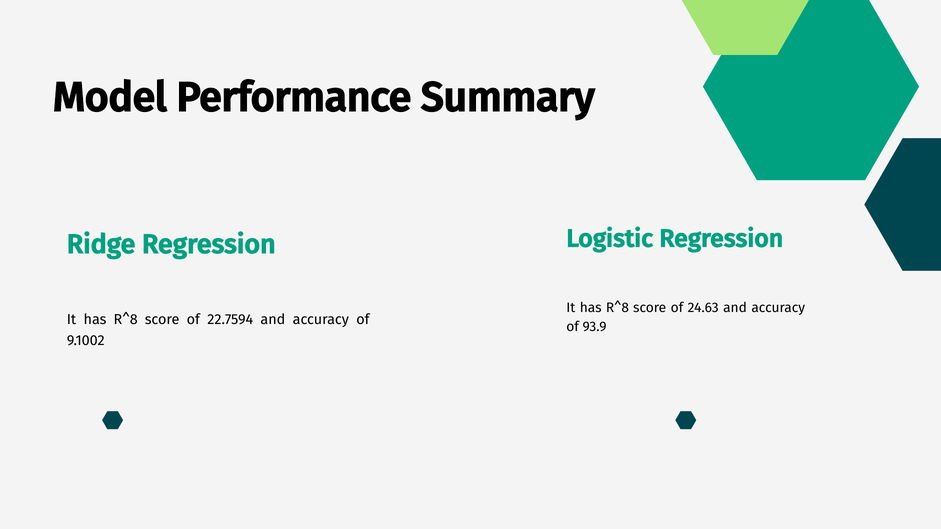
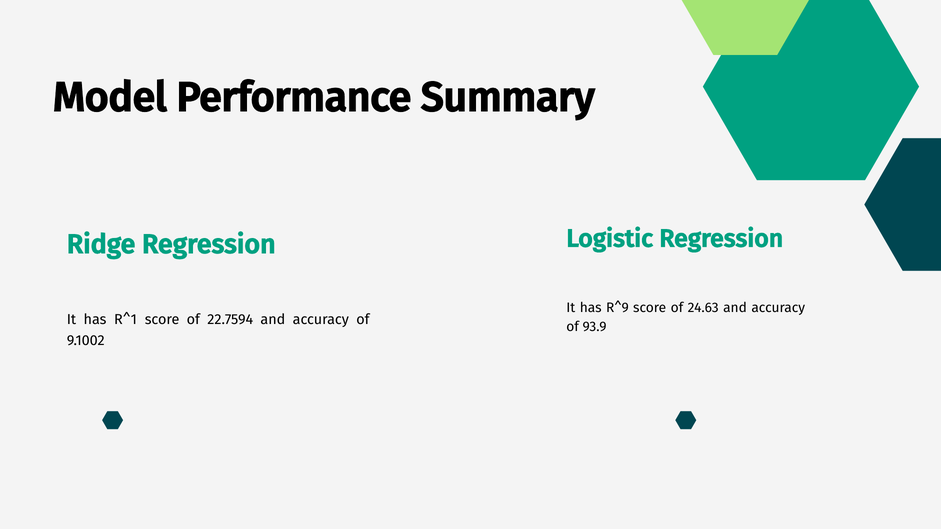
R^8: R^8 -> R^9 (617, 308)
R^8: R^8 -> R^1 (125, 320)
